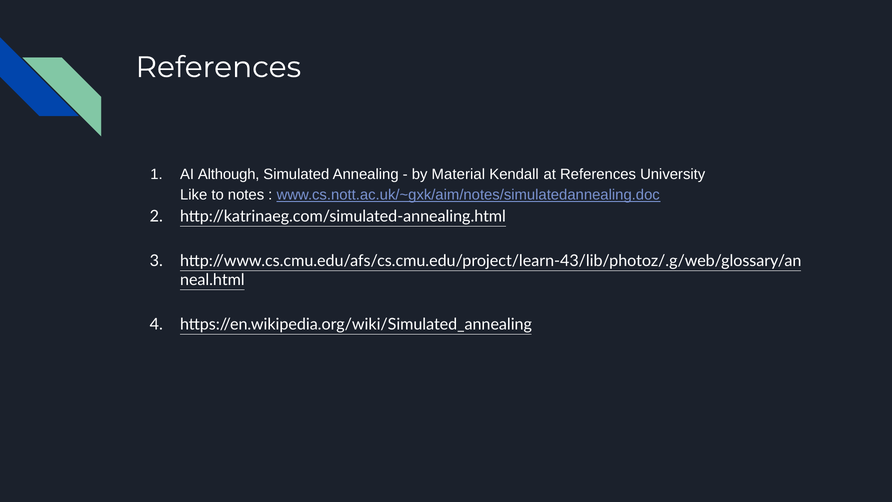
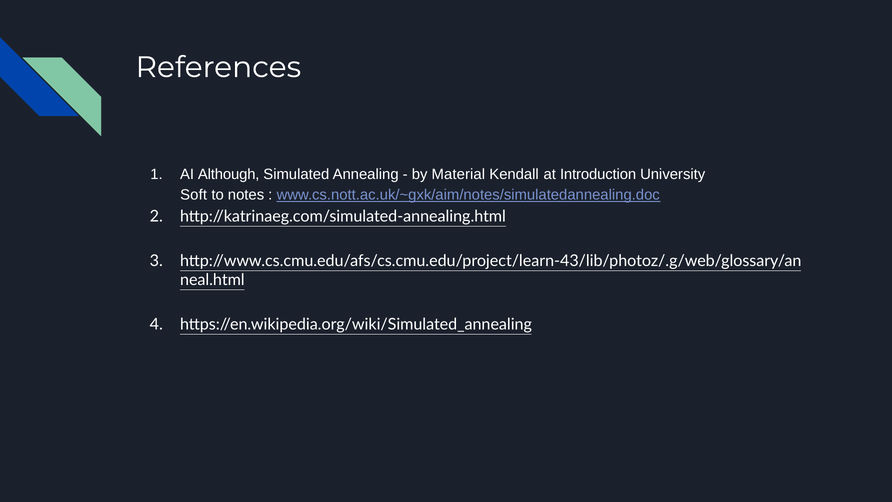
at References: References -> Introduction (598, 174)
Like: Like -> Soft (194, 195)
